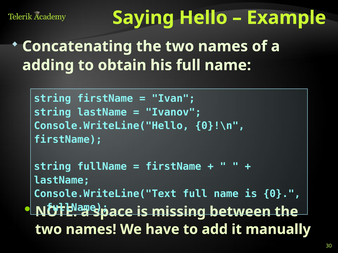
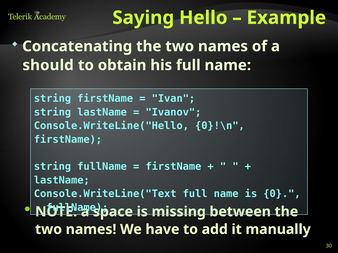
adding: adding -> should (48, 65)
